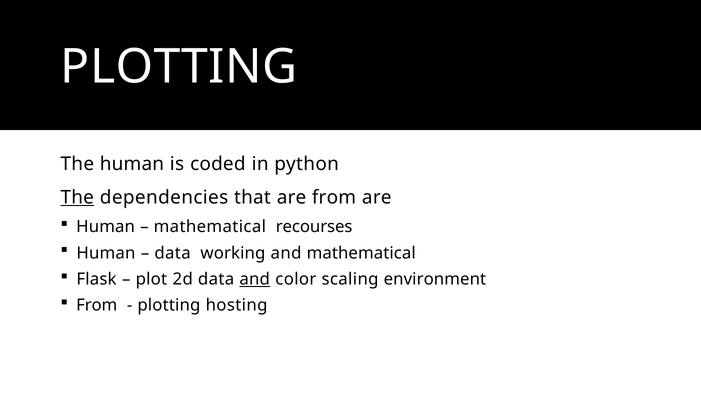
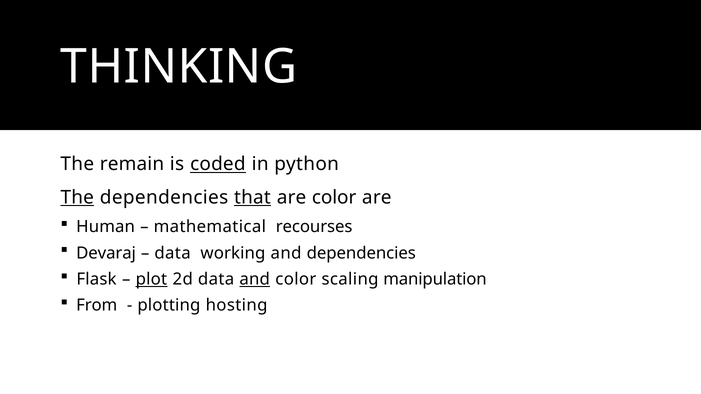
PLOTTING: PLOTTING -> THINKING (179, 67)
The human: human -> remain (132, 164)
coded underline: none -> present (218, 164)
that underline: none -> present (252, 198)
are from: from -> color (334, 198)
Human: Human -> Devaraj (106, 253)
and mathematical: mathematical -> dependencies (361, 253)
plot underline: none -> present (151, 279)
environment: environment -> manipulation (435, 279)
